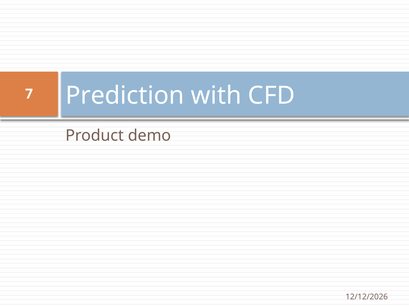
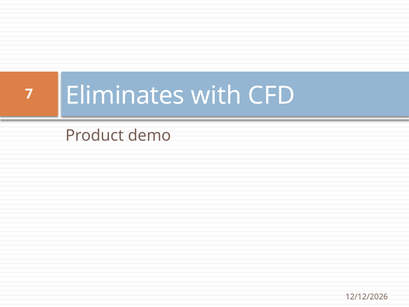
Prediction: Prediction -> Eliminates (125, 95)
